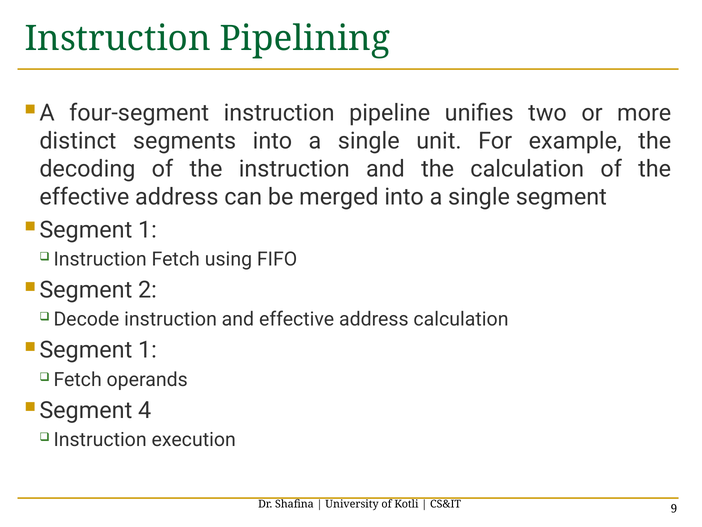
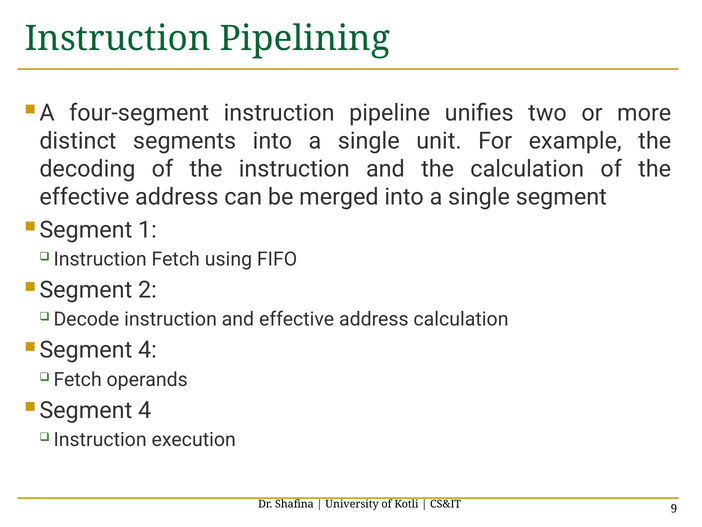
1: 1 -> 4 (147, 350)
